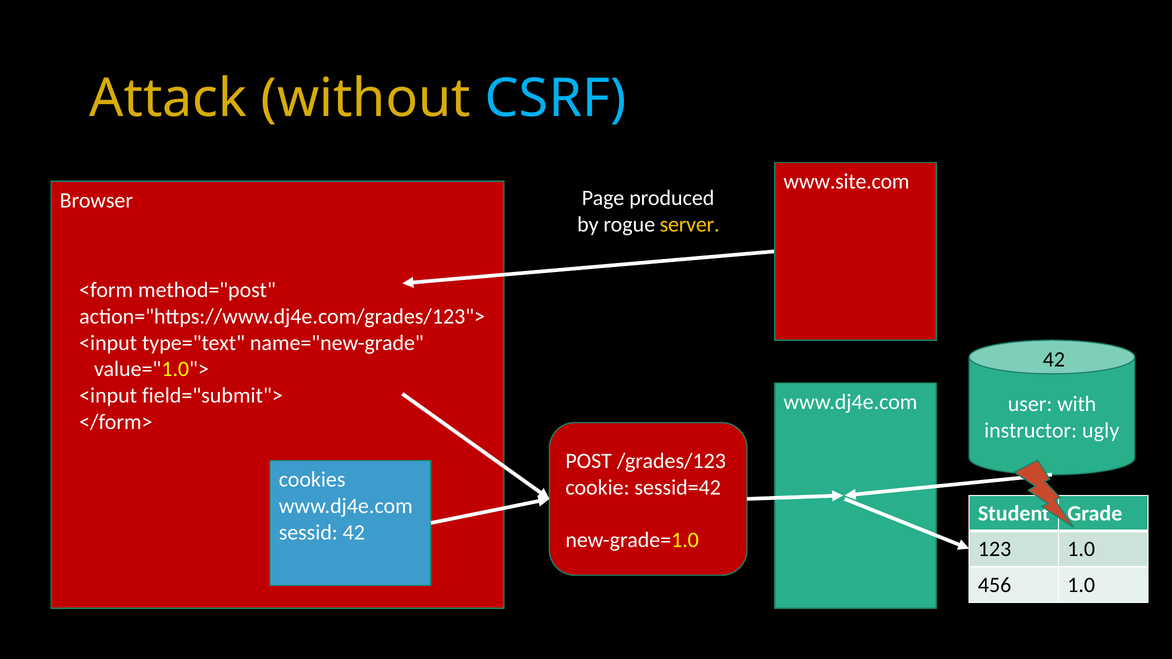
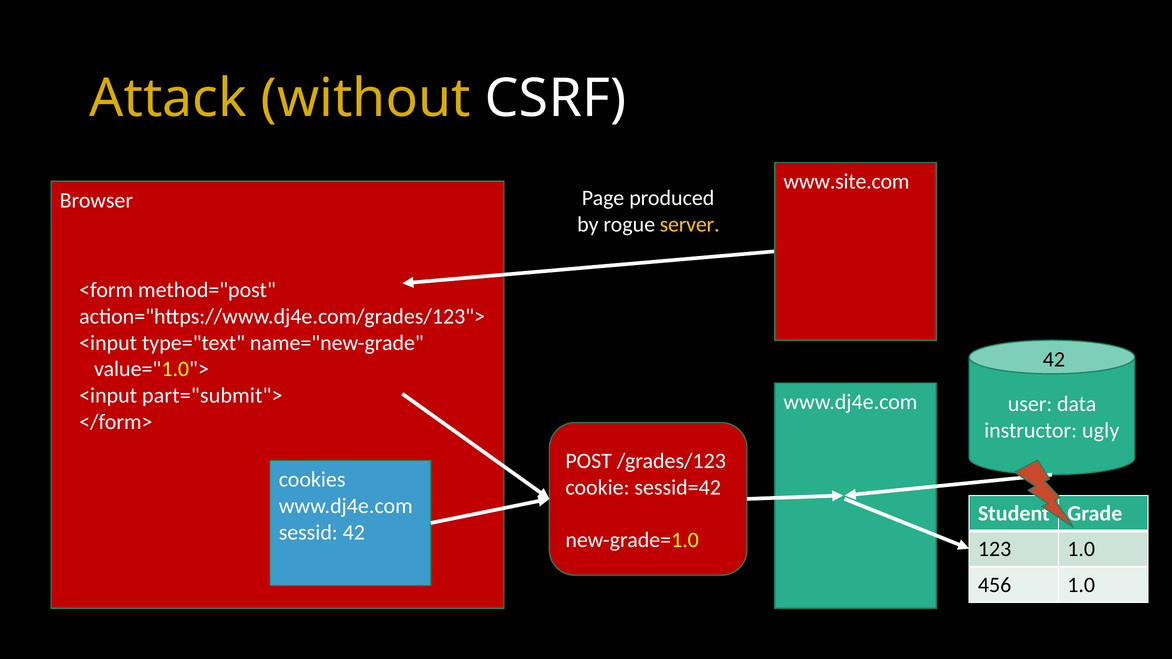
CSRF colour: light blue -> white (556, 98)
field="submit">: field="submit"> -> part="submit"> (212, 396)
with: with -> data (1077, 404)
